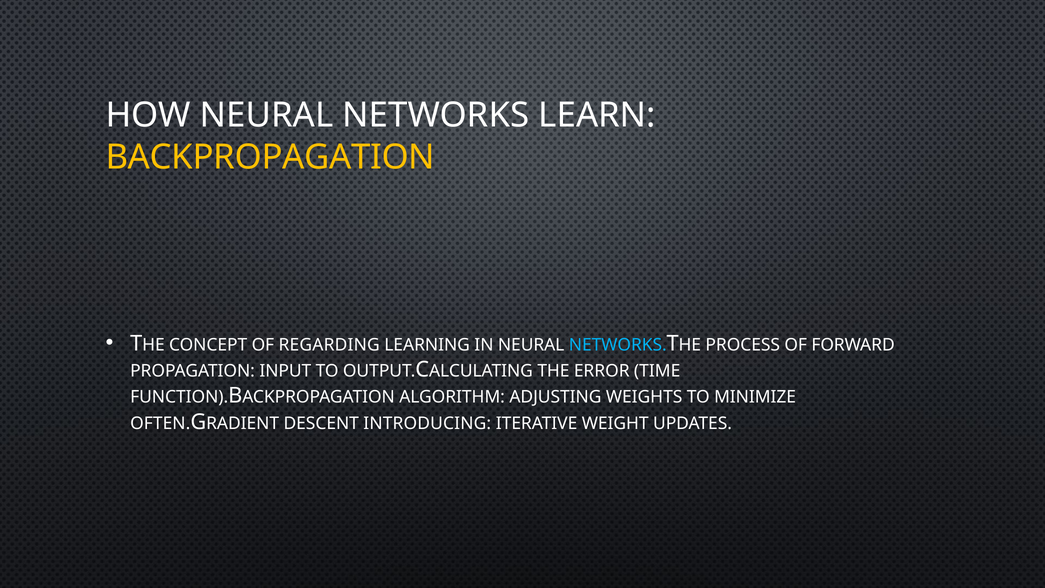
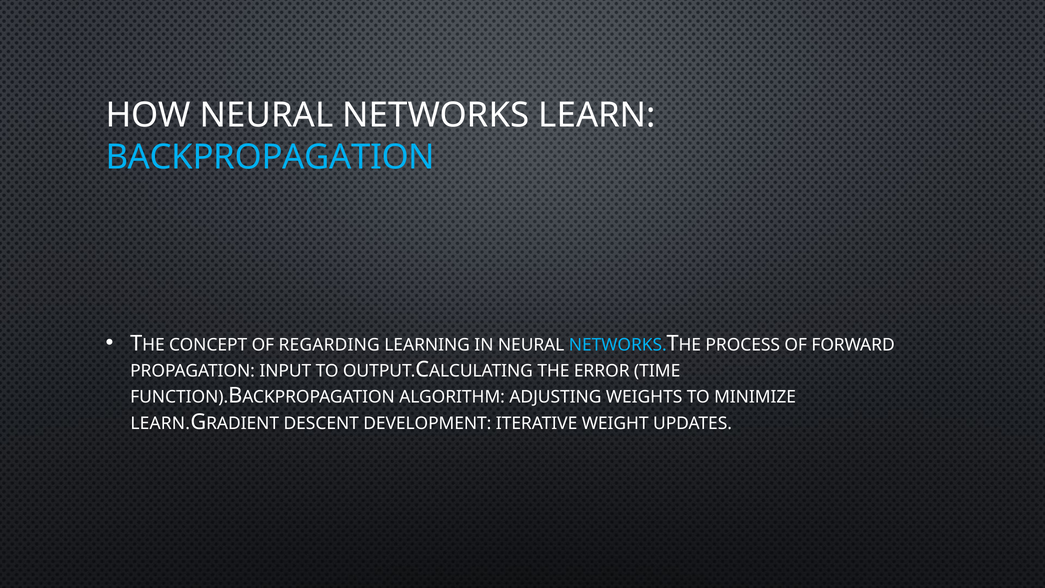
BACKPROPAGATION colour: yellow -> light blue (270, 157)
OFTEN: OFTEN -> LEARN (160, 423)
INTRODUCING: INTRODUCING -> DEVELOPMENT (427, 423)
